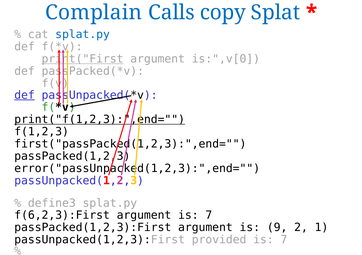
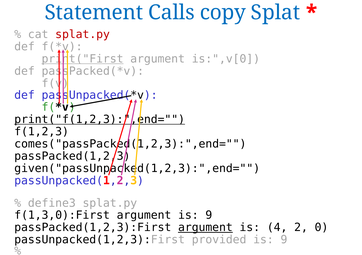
Complain: Complain -> Statement (94, 12)
splat.py colour: blue -> red (83, 34)
def underline: present -> none (25, 95)
first("passPacked(1,2,3):",end=: first("passPacked(1,2,3):",end= -> comes("passPacked(1,2,3):",end= (130, 144)
error("passUnpacked(1,2,3):",end=: error("passUnpacked(1,2,3):",end= -> given("passUnpacked(1,2,3):",end= (137, 168)
f(6,2,3):First: f(6,2,3):First -> f(1,3,0):First (62, 215)
argument is 7: 7 -> 9 (209, 215)
argument underline: none -> present (205, 228)
9: 9 -> 4 (277, 228)
1: 1 -> 0 (321, 228)
7: 7 -> 9 (284, 240)
